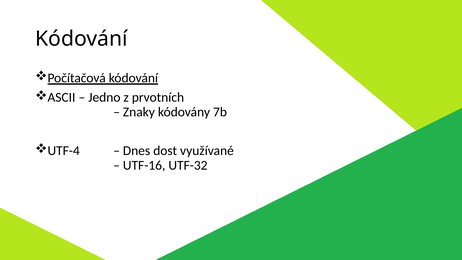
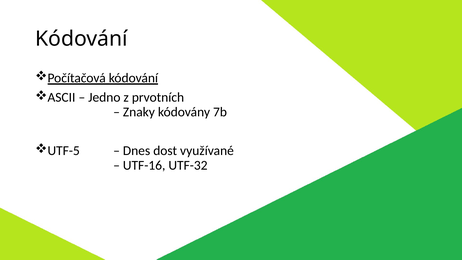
UTF-4: UTF-4 -> UTF-5 (64, 151)
